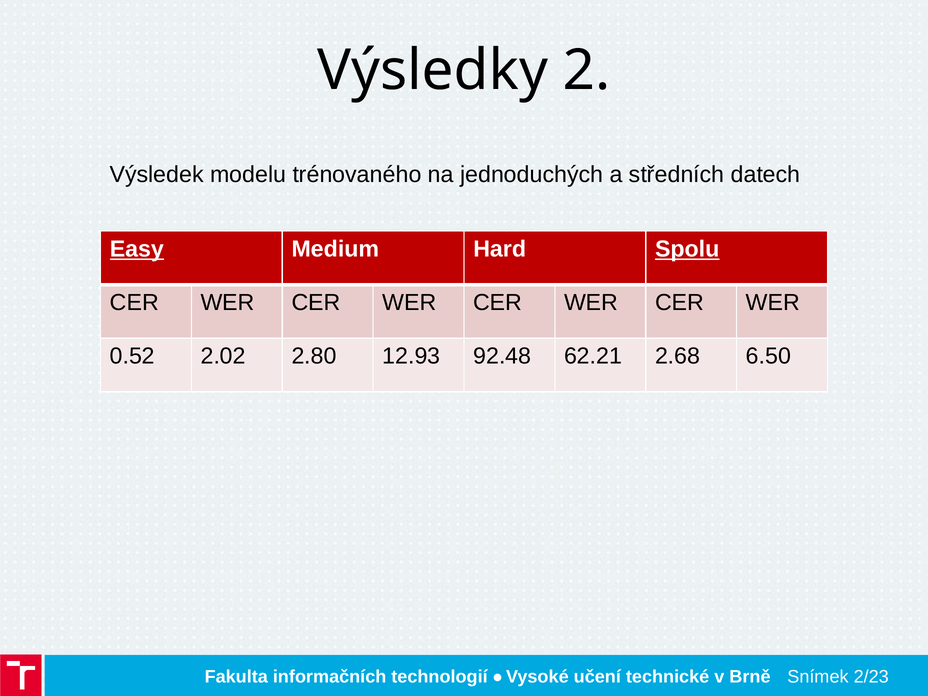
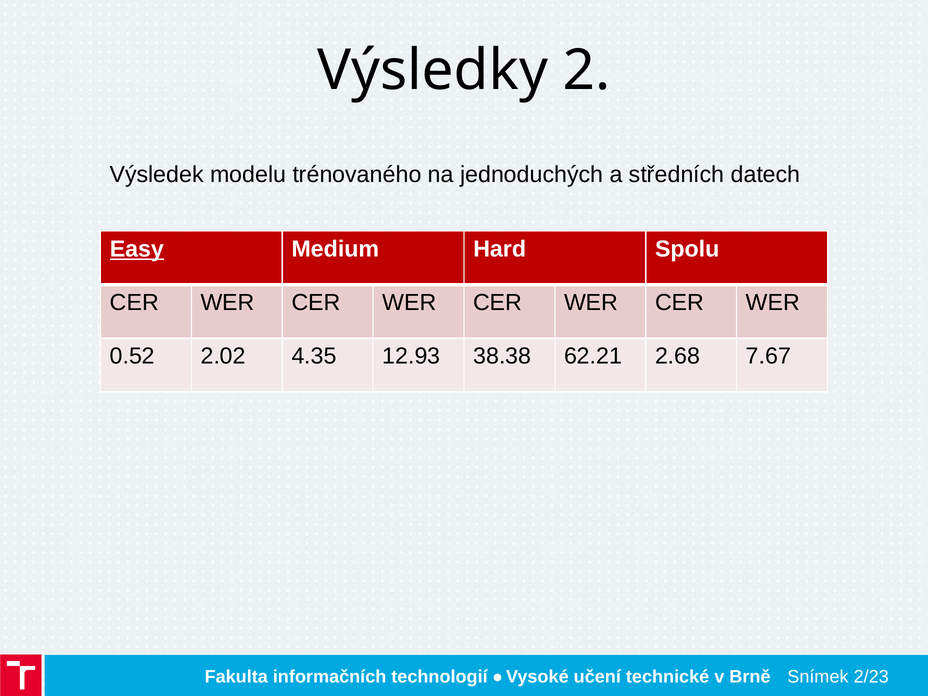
Spolu underline: present -> none (687, 249)
2.80: 2.80 -> 4.35 (314, 356)
92.48: 92.48 -> 38.38 (502, 356)
6.50: 6.50 -> 7.67 (768, 356)
